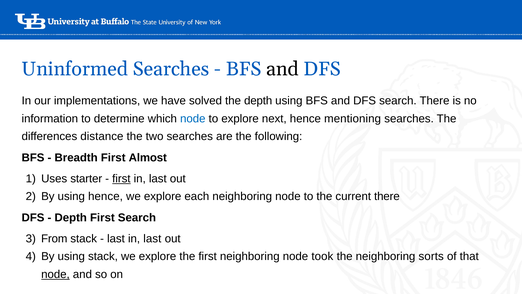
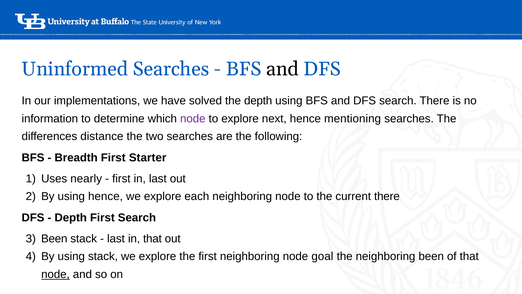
node colour: blue -> purple (193, 119)
Almost: Almost -> Starter (148, 157)
starter: starter -> nearly (86, 178)
first underline: present -> none (121, 178)
From: From -> Been (54, 238)
last in last: last -> that (152, 238)
took: took -> goal (322, 256)
neighboring sorts: sorts -> been (431, 256)
